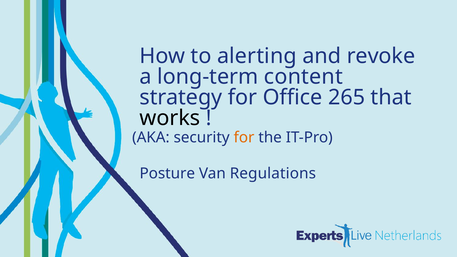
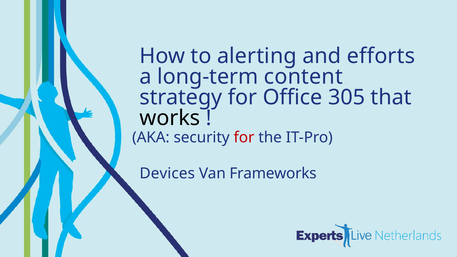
revoke: revoke -> efforts (381, 56)
265: 265 -> 305 (347, 97)
for colour: orange -> red (244, 137)
Posture: Posture -> Devices (167, 173)
Regulations: Regulations -> Frameworks (273, 173)
